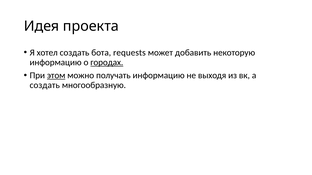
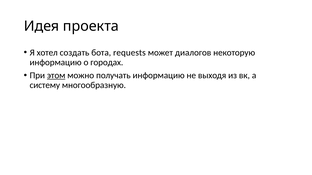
добавить: добавить -> диалогов (193, 53)
городах underline: present -> none (107, 63)
создать: создать -> систему (45, 85)
